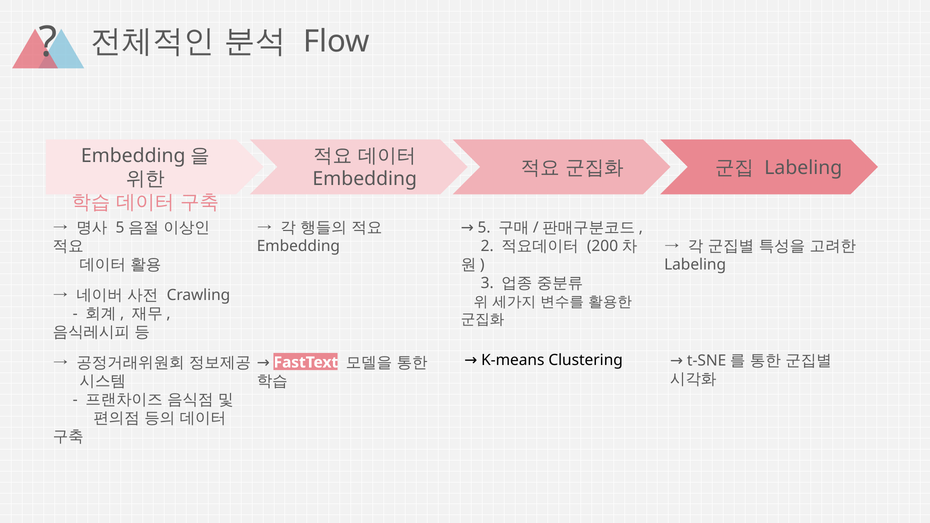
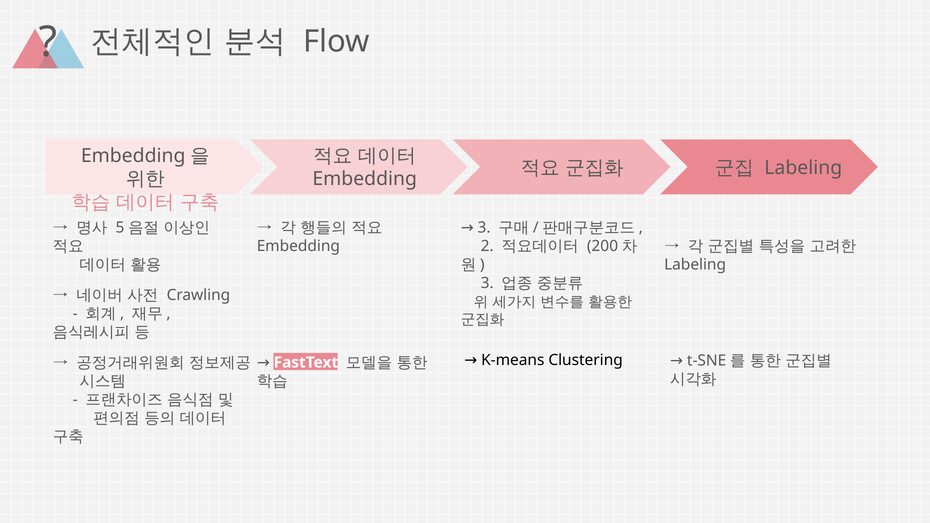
5: 5 -> 3 (484, 227)
